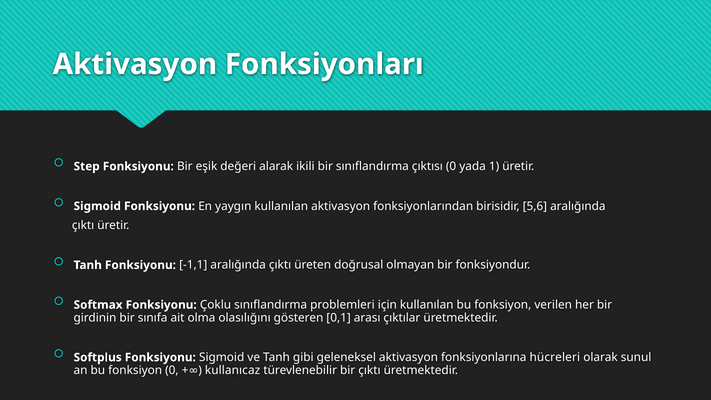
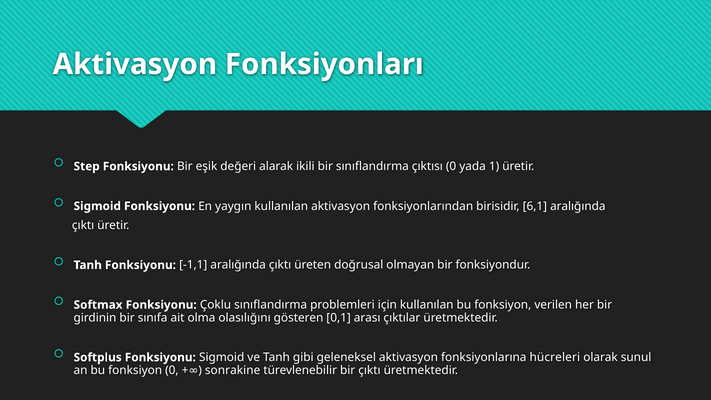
5,6: 5,6 -> 6,1 (535, 206)
kullanıcaz: kullanıcaz -> sonrakine (233, 370)
